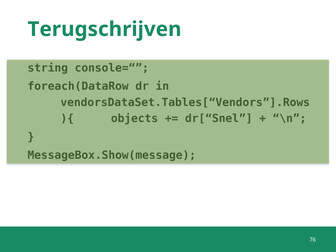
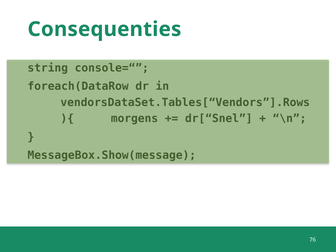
Terugschrijven: Terugschrijven -> Consequenties (104, 29)
objects: objects -> morgens (134, 118)
